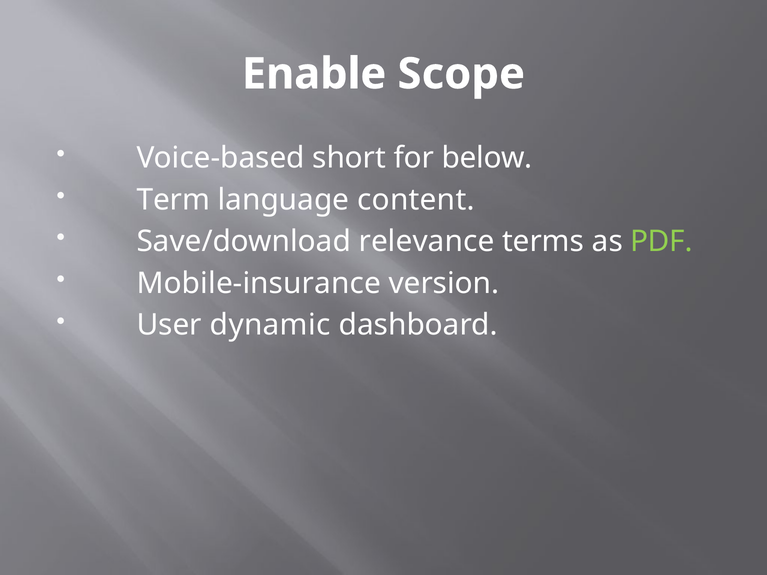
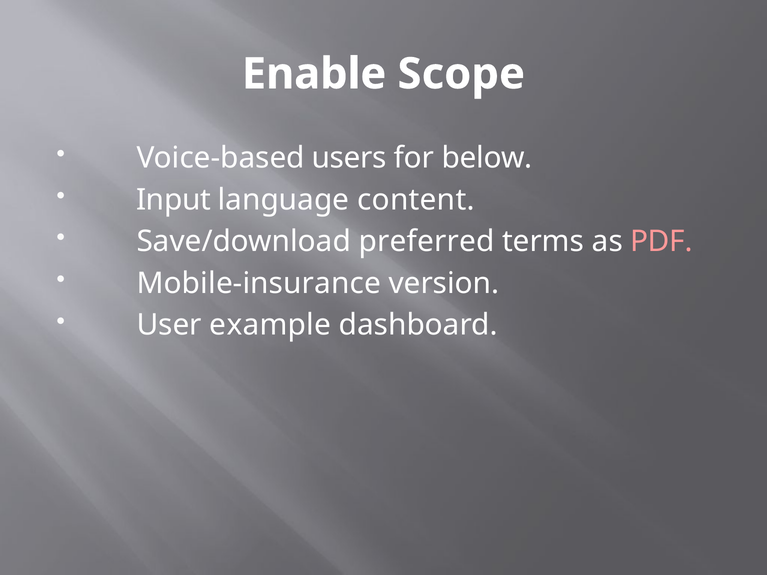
short: short -> users (349, 158)
Term: Term -> Input (174, 200)
relevance: relevance -> preferred (427, 242)
PDF colour: light green -> pink (661, 242)
dynamic: dynamic -> example (270, 325)
